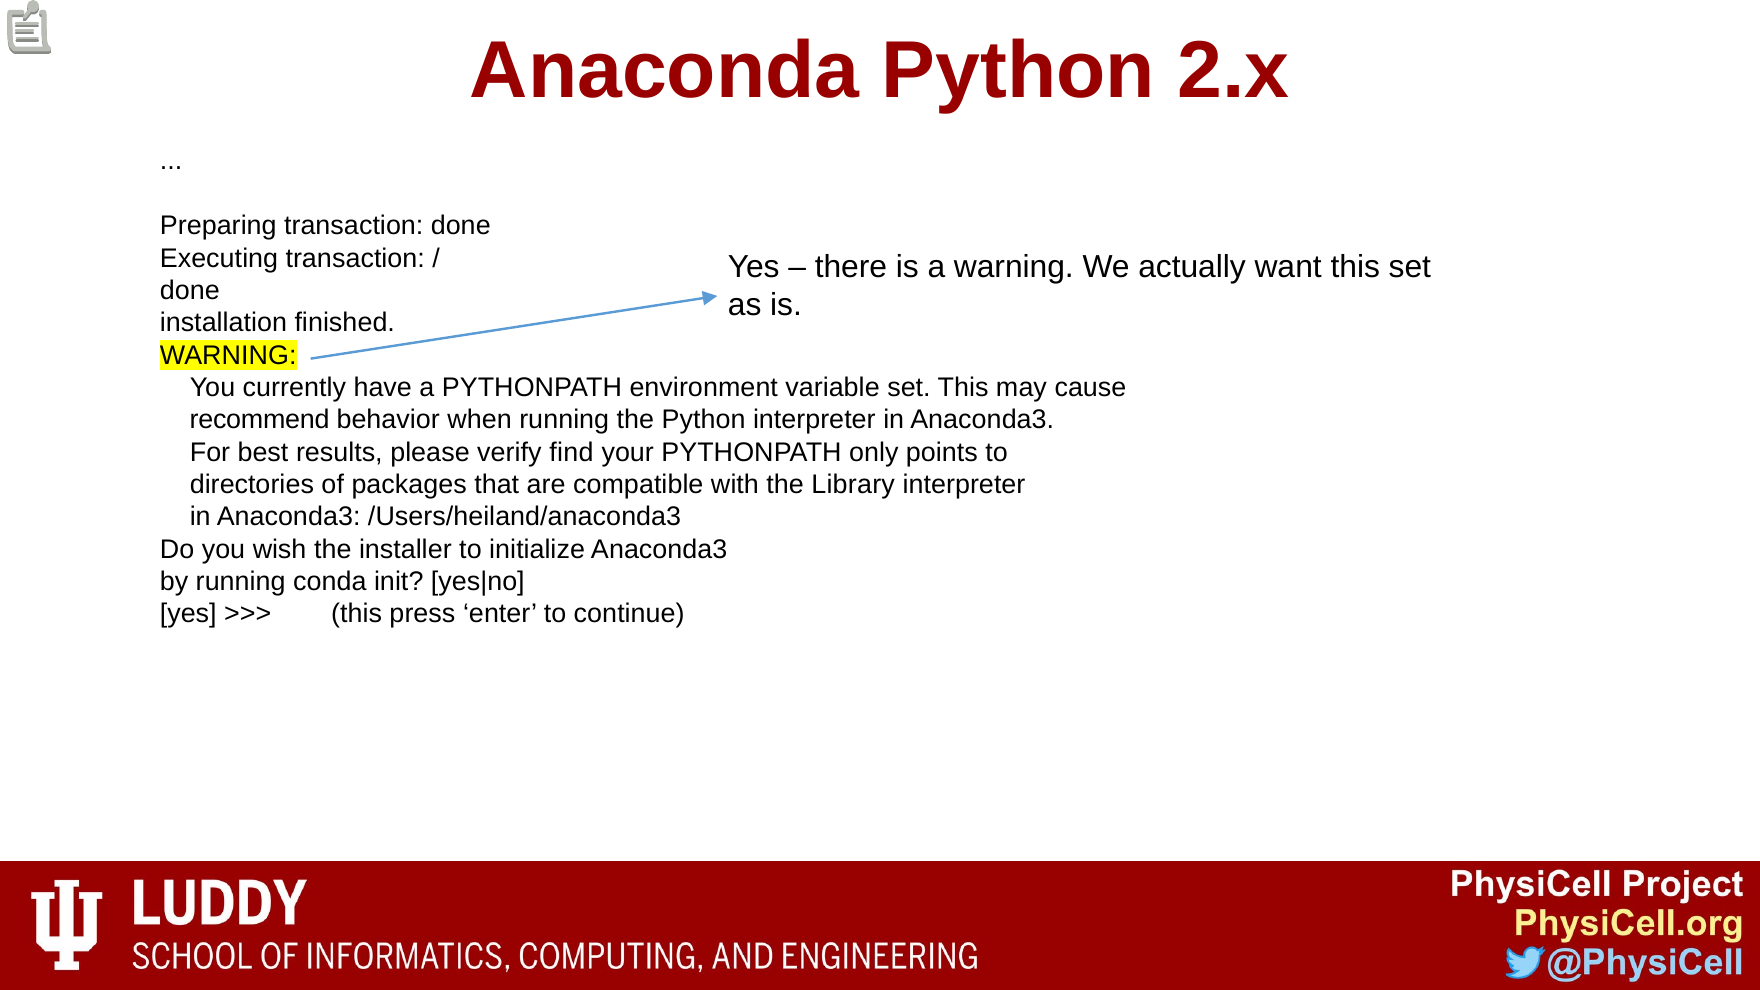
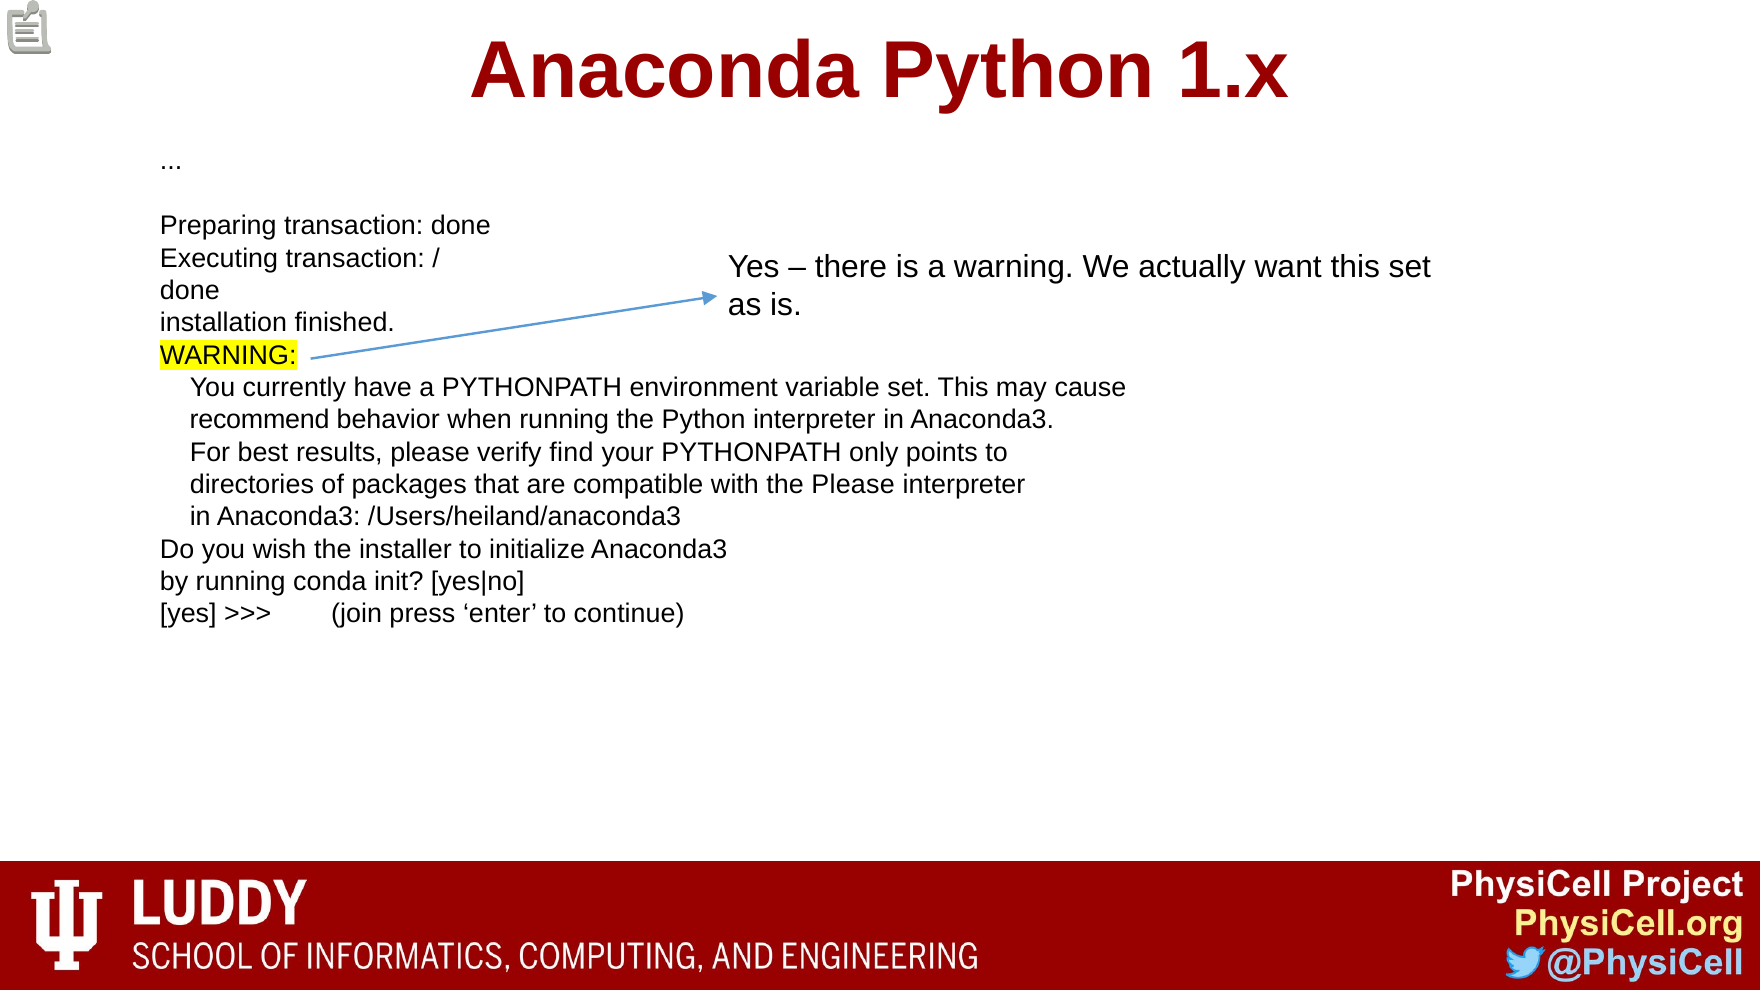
2.x: 2.x -> 1.x (1233, 71)
the Library: Library -> Please (853, 485)
this: this -> join (357, 614)
